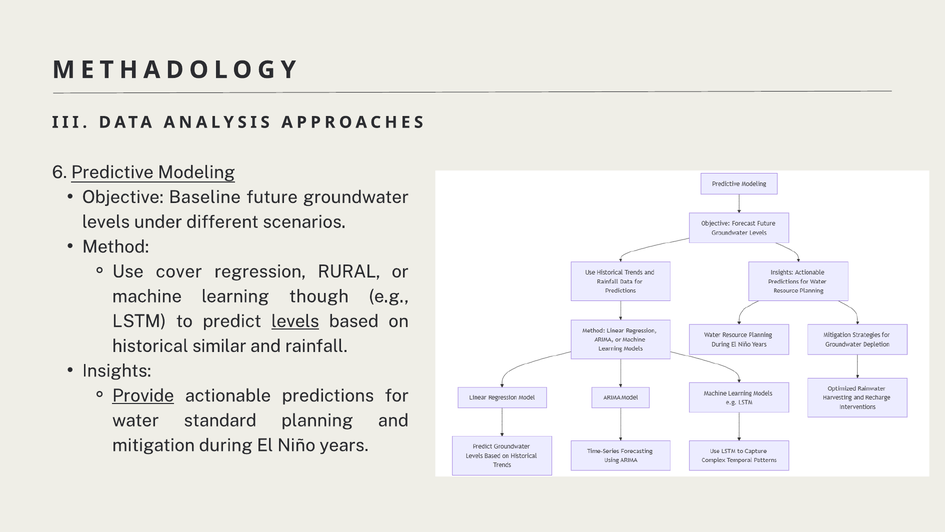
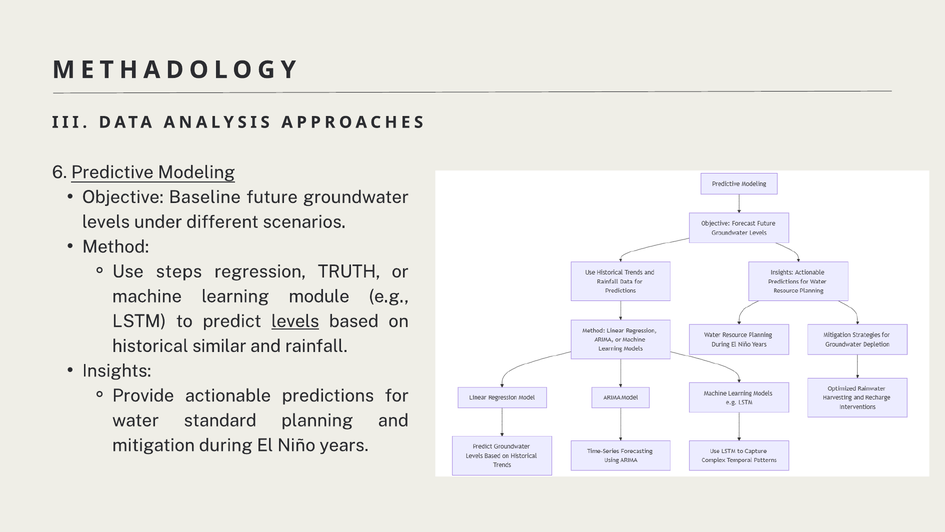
cover: cover -> steps (179, 271)
RURAL: RURAL -> TRUTH (349, 271)
though: though -> module (319, 296)
Provide underline: present -> none (143, 395)
